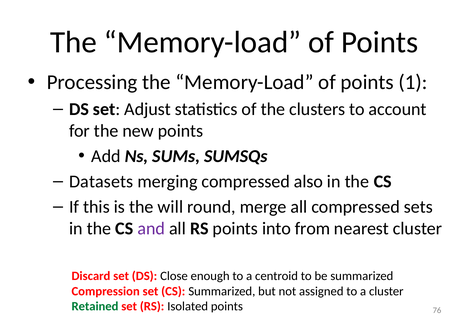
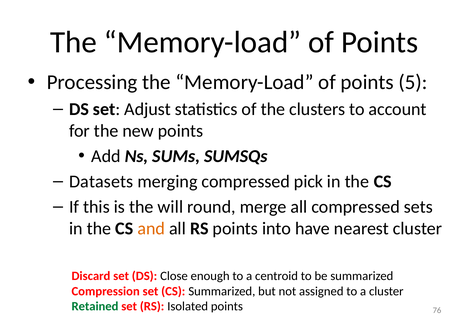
1: 1 -> 5 (413, 82)
also: also -> pick (309, 181)
and colour: purple -> orange (151, 228)
from: from -> have (312, 228)
